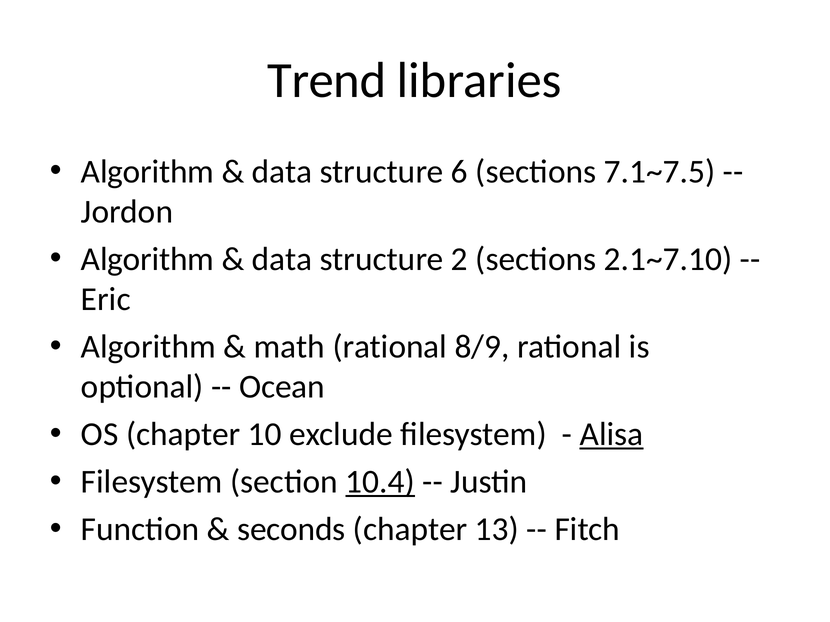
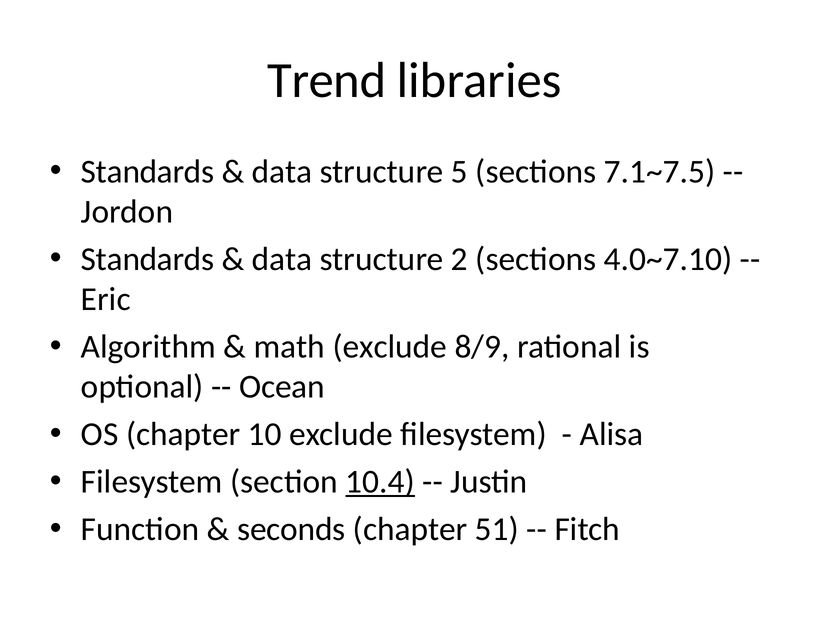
Algorithm: Algorithm -> Standards (148, 172)
6: 6 -> 5 (459, 172)
Algorithm: Algorithm -> Standards (148, 259)
2.1~7.10: 2.1~7.10 -> 4.0~7.10 (668, 259)
math rational: rational -> exclude (390, 347)
Alisa underline: present -> none (612, 435)
13: 13 -> 51 (497, 530)
